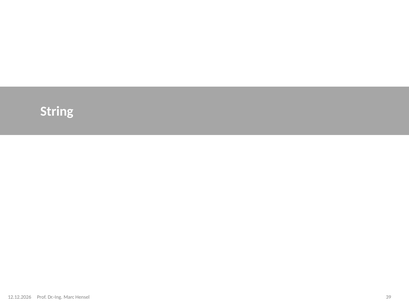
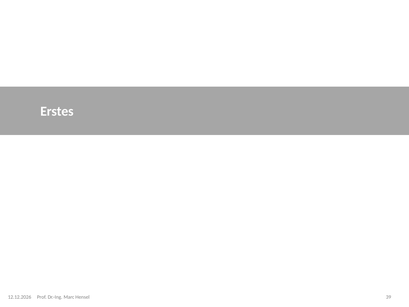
String: String -> Erstes (57, 111)
